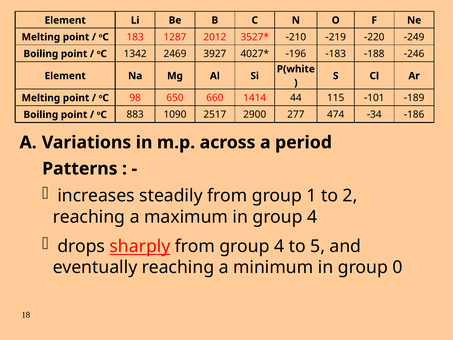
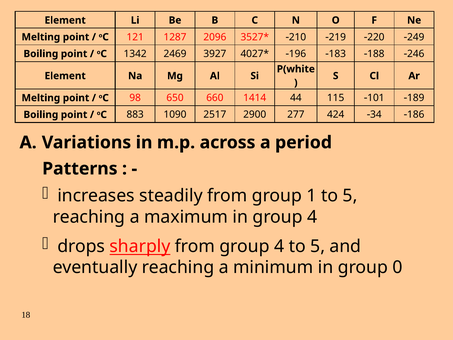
183: 183 -> 121 (135, 37)
2012: 2012 -> 2096 (215, 37)
474: 474 -> 424 (336, 115)
1 to 2: 2 -> 5 (350, 196)
